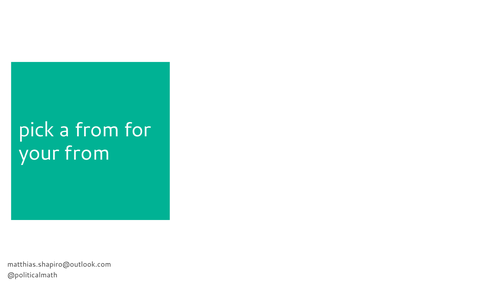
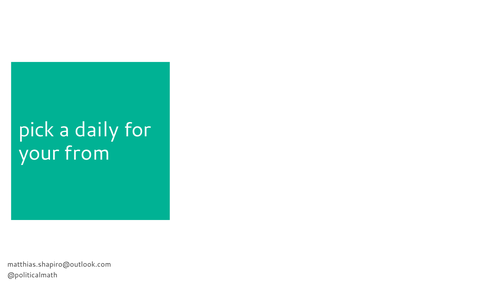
a from: from -> daily (97, 130)
